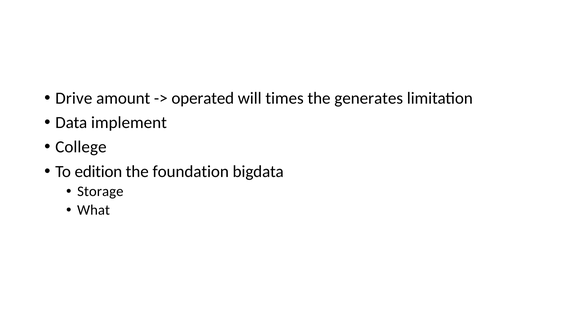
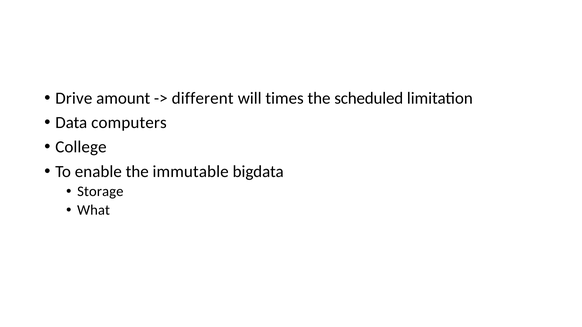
operated: operated -> different (203, 98)
generates: generates -> scheduled (369, 98)
implement: implement -> computers (129, 123)
edition: edition -> enable (98, 172)
foundation: foundation -> immutable (191, 172)
